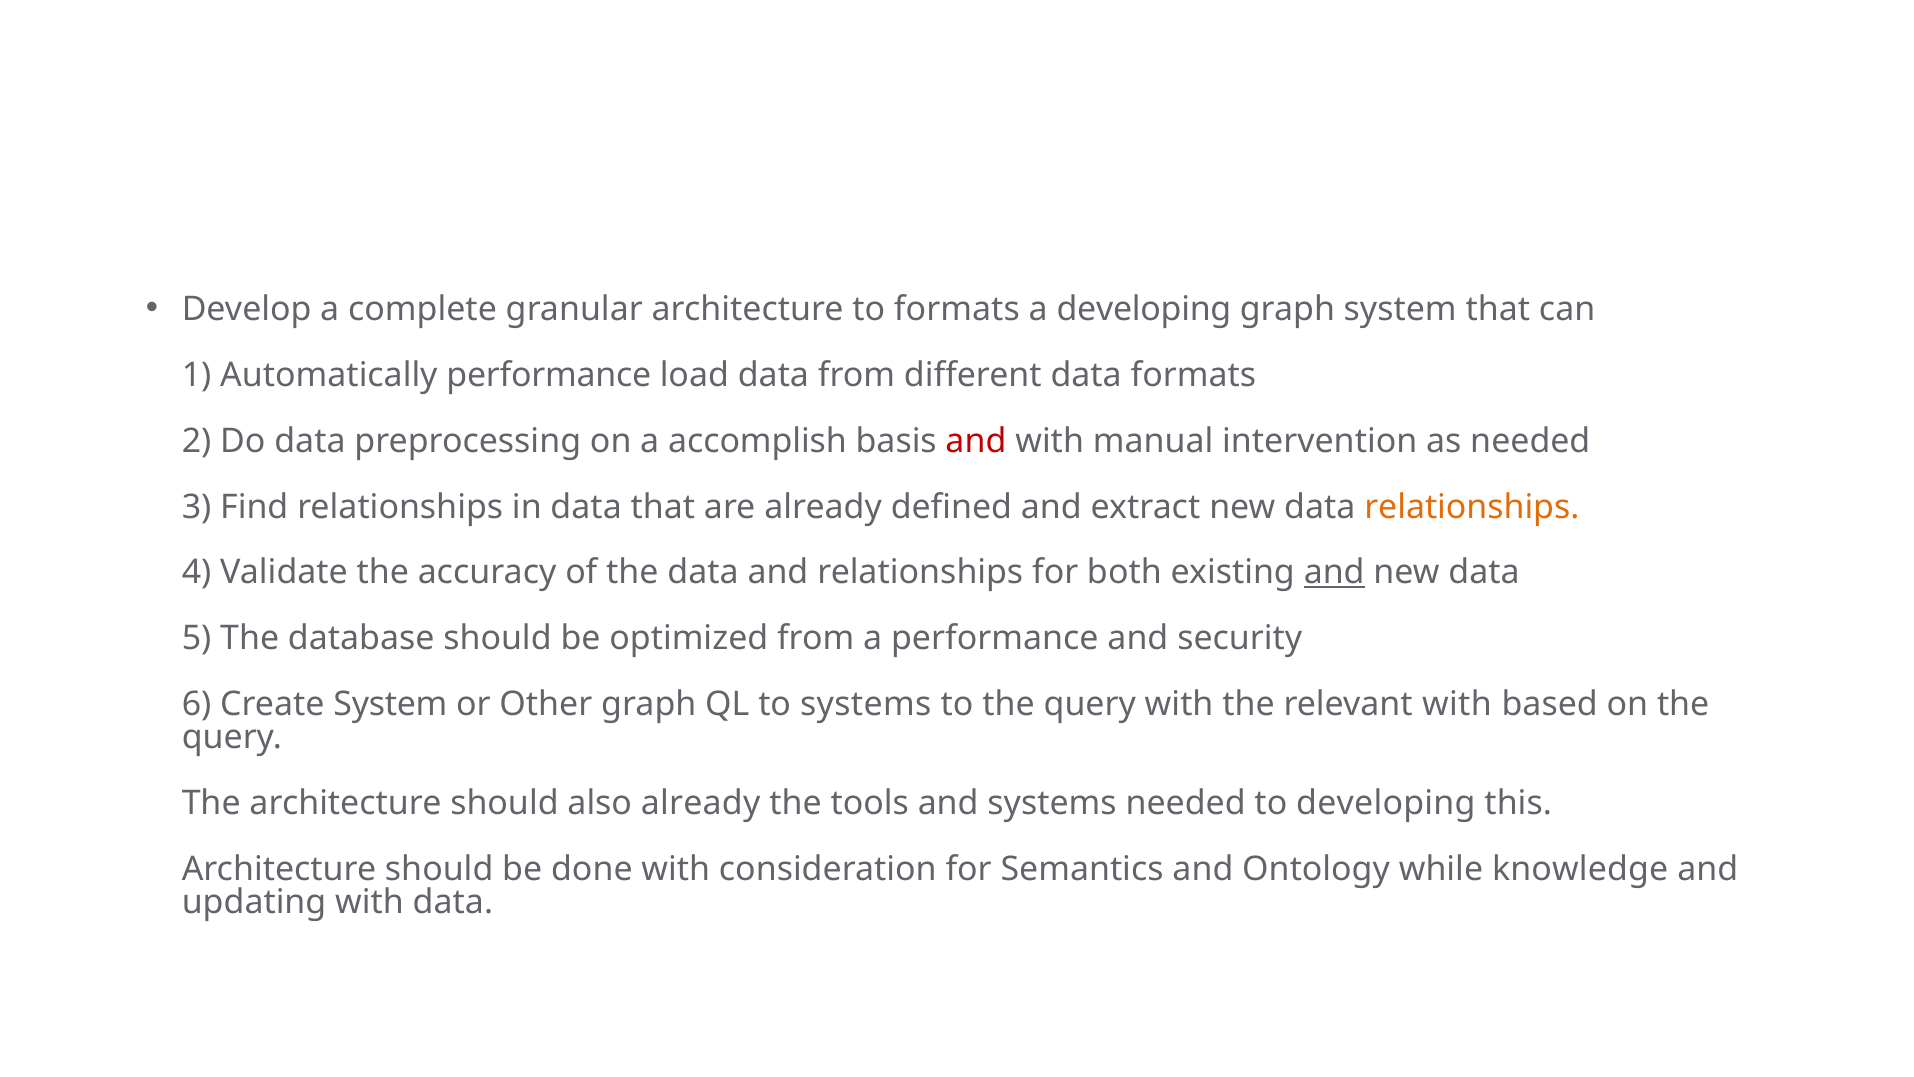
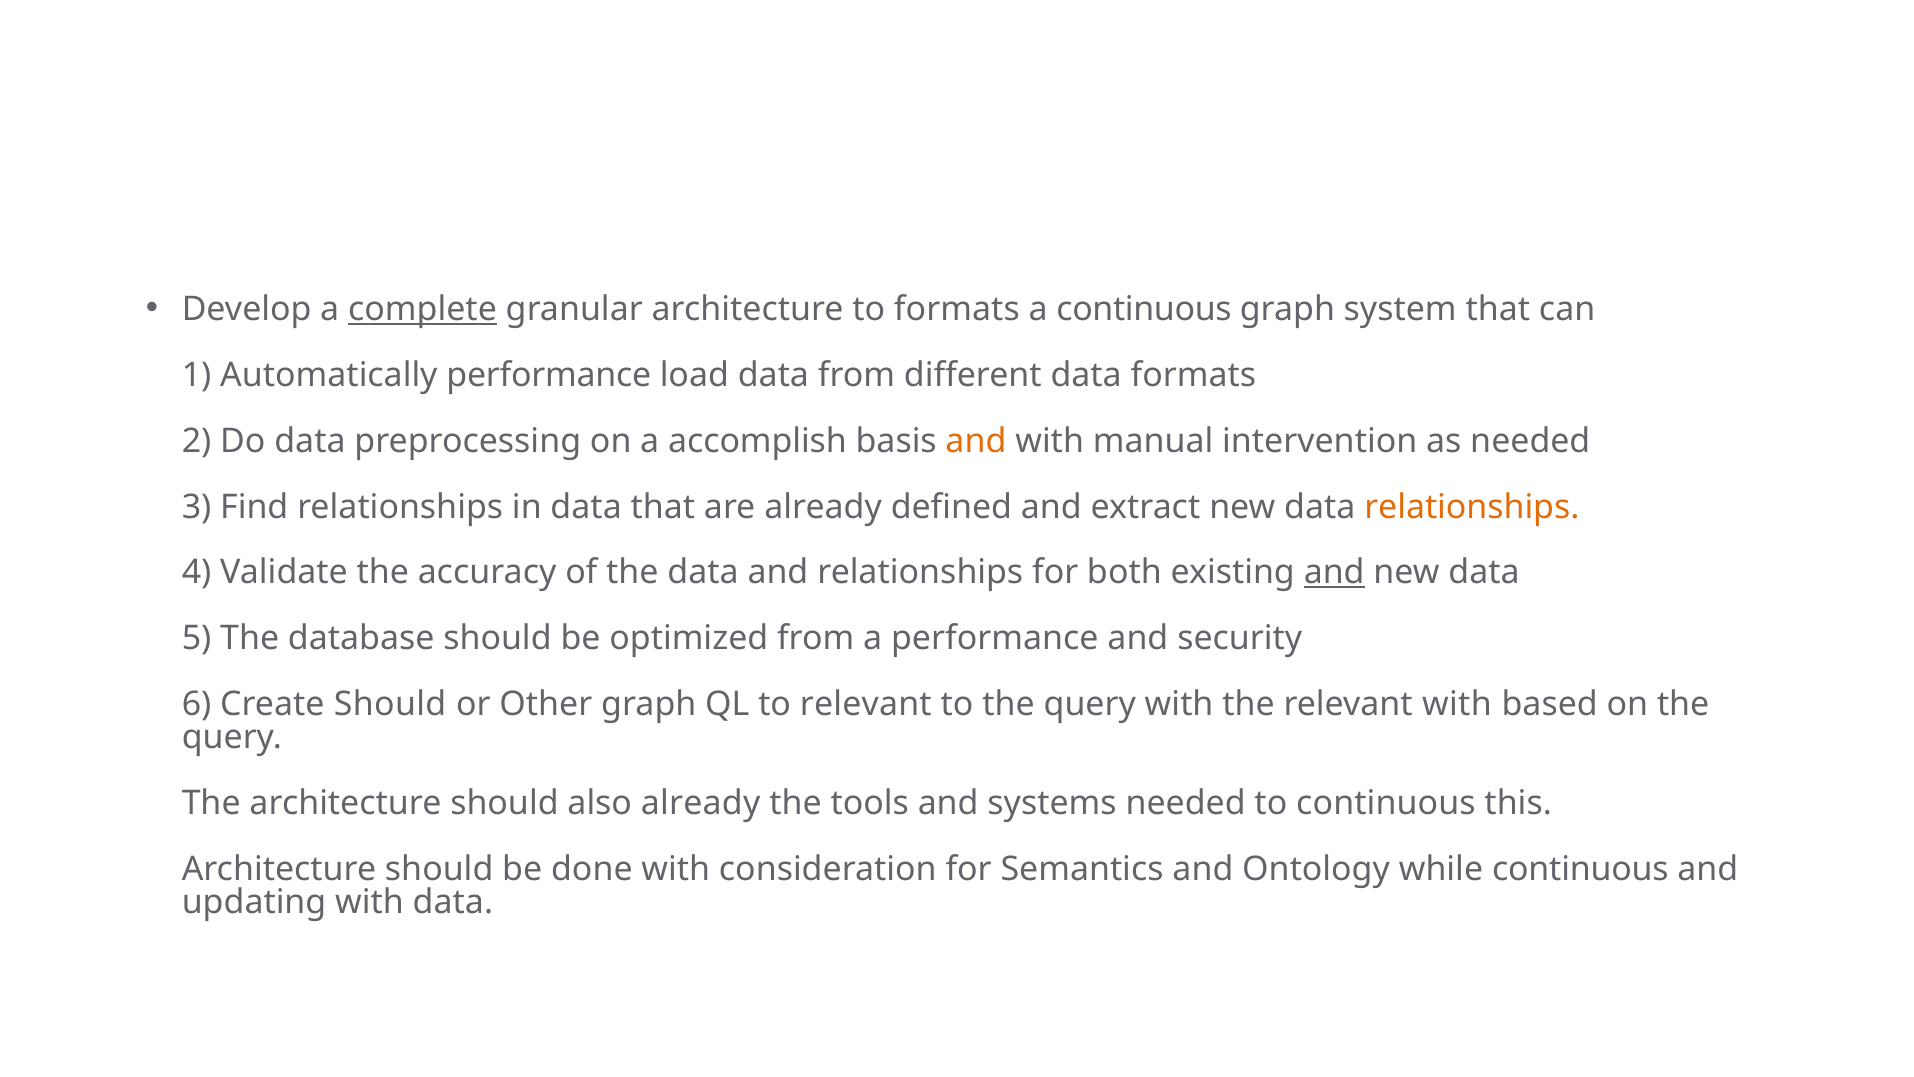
complete underline: none -> present (423, 309)
a developing: developing -> continuous (1144, 309)
and colour: red -> orange (976, 441)
Create System: System -> Should (390, 704)
to systems: systems -> relevant (866, 704)
to developing: developing -> continuous (1386, 803)
while knowledge: knowledge -> continuous (1580, 869)
